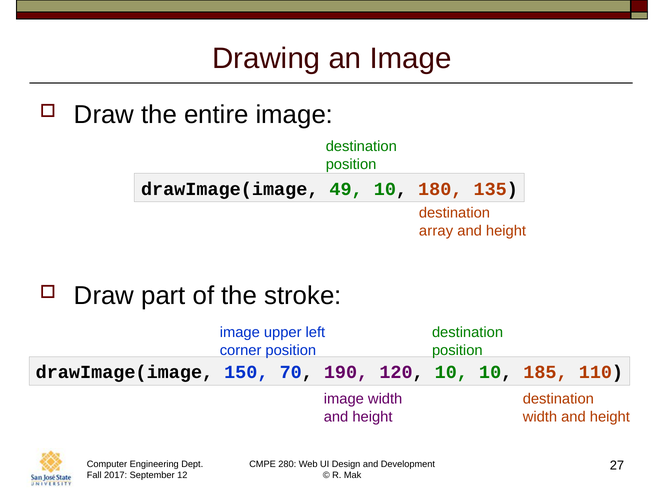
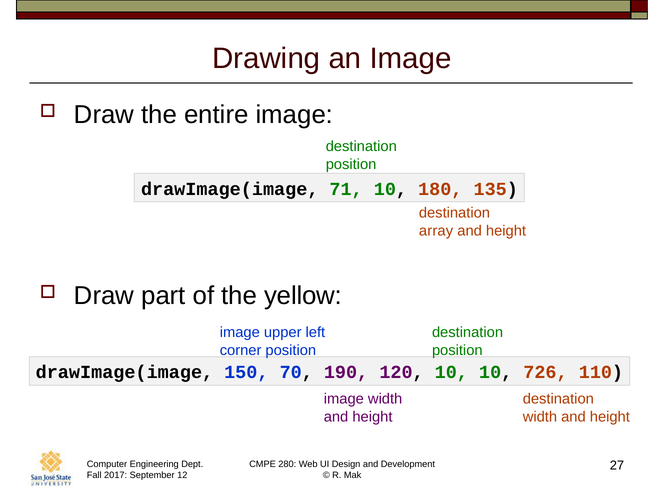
49: 49 -> 71 (346, 189)
stroke: stroke -> yellow (303, 296)
185: 185 -> 726 (545, 372)
